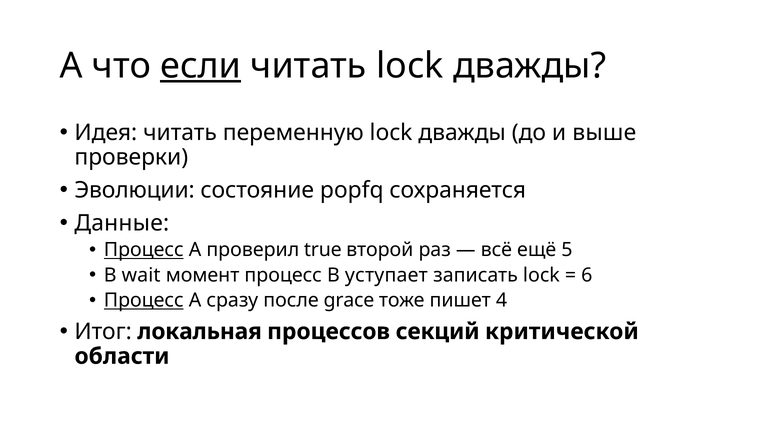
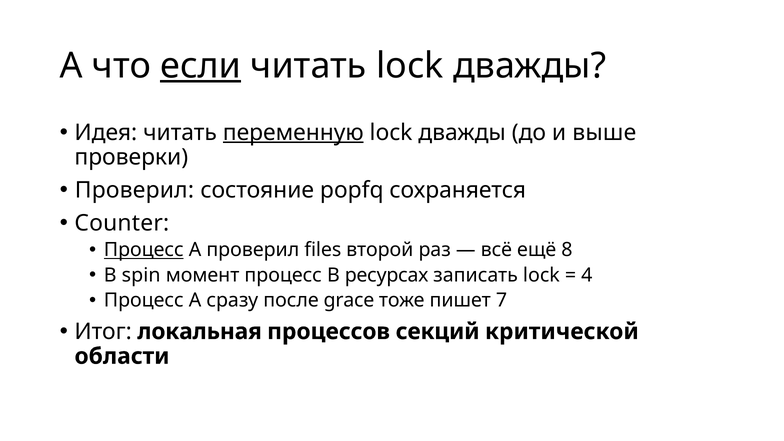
переменную underline: none -> present (293, 133)
Эволюции: Эволюции -> Проверил (134, 190)
Данные: Данные -> Counter (122, 223)
true: true -> files (323, 250)
5: 5 -> 8 (567, 250)
wait: wait -> spin (141, 275)
уступает: уступает -> ресурсах (387, 275)
6: 6 -> 4 (587, 275)
Процесс underline: present -> none (144, 300)
4: 4 -> 7 (502, 300)
